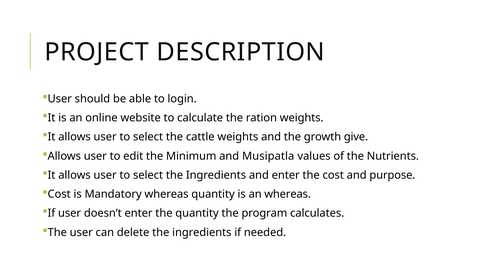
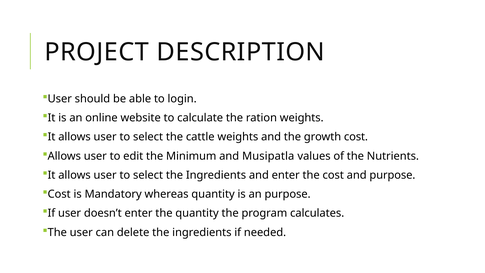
growth give: give -> cost (356, 137)
an whereas: whereas -> purpose (288, 194)
